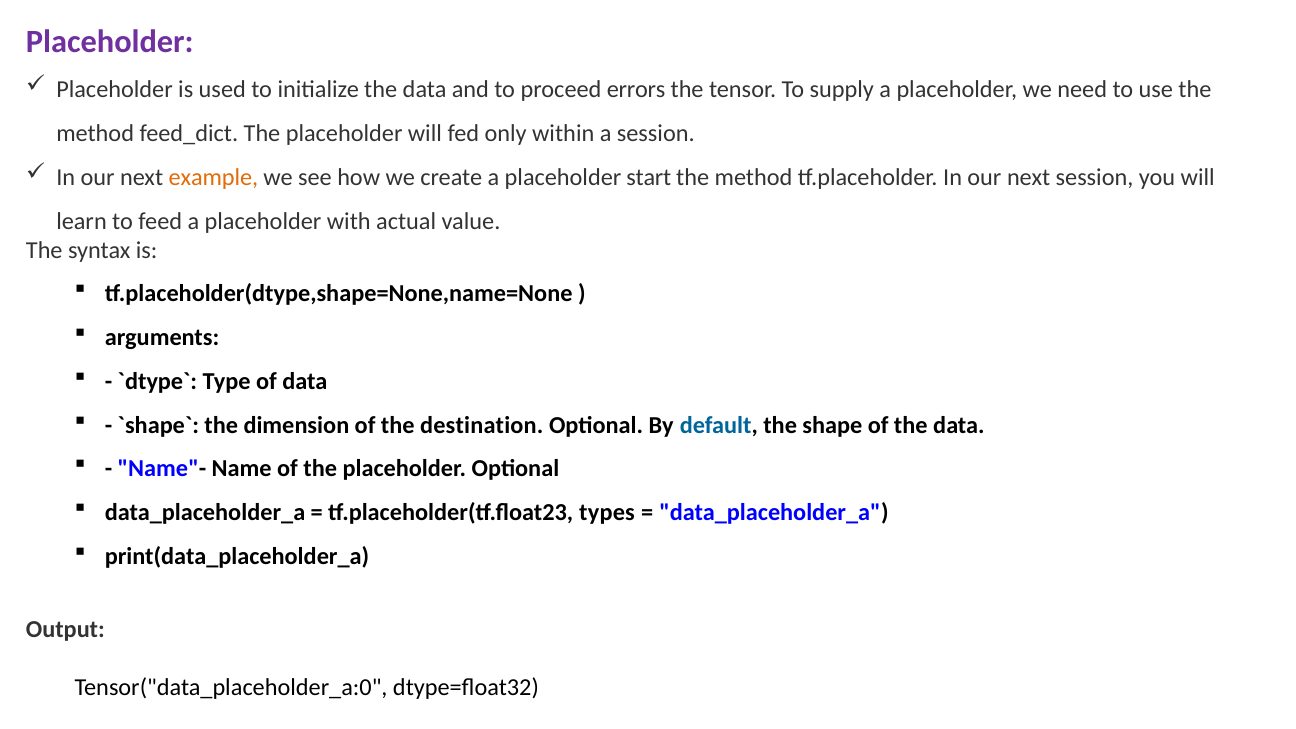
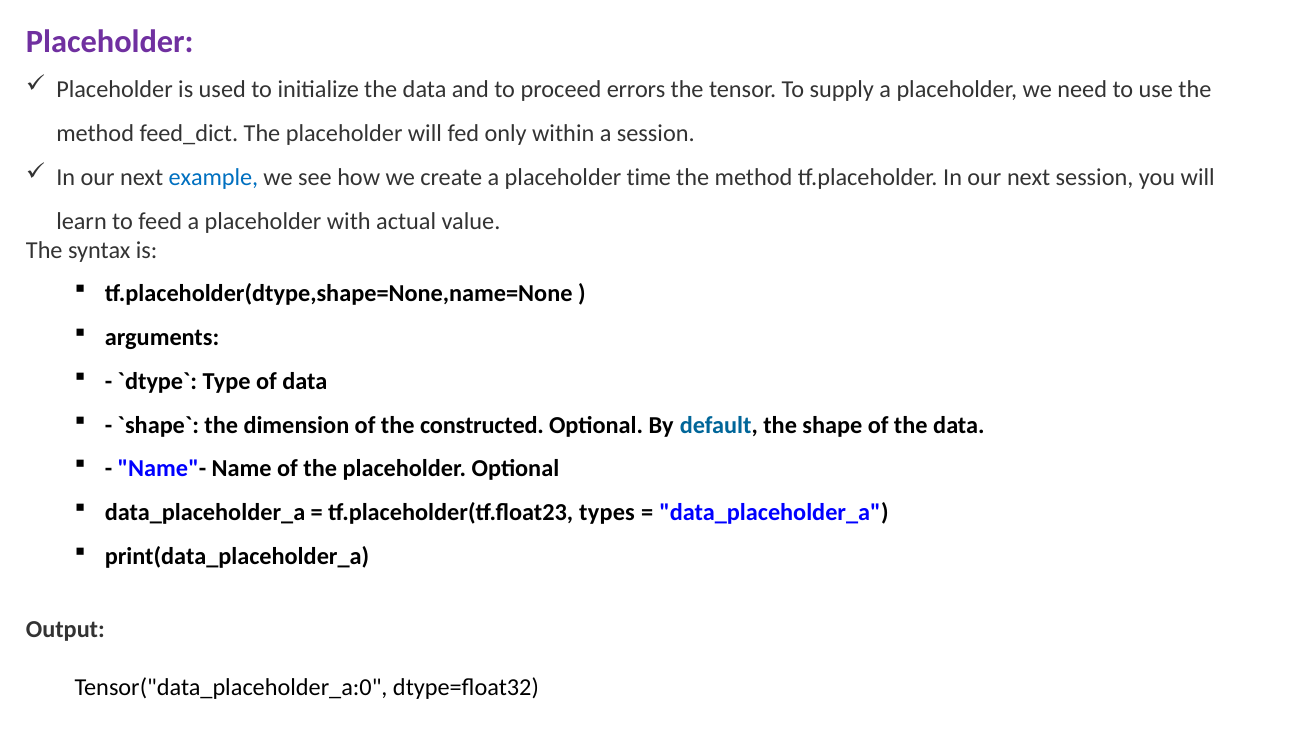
example colour: orange -> blue (213, 177)
start: start -> time (649, 177)
destination: destination -> constructed (482, 425)
